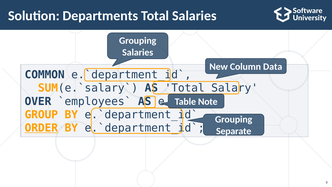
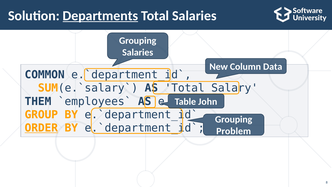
Departments underline: none -> present (100, 16)
OVER: OVER -> THEM (38, 101)
Note: Note -> John (208, 102)
Separate: Separate -> Problem (234, 131)
